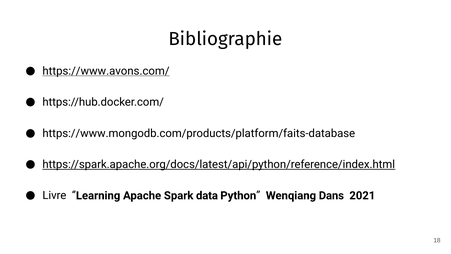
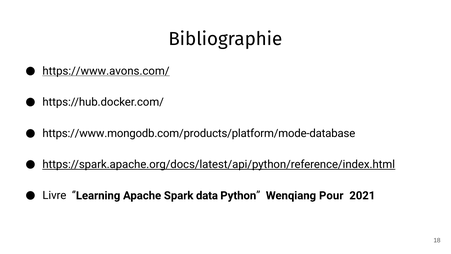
https://www.mongodb.com/products/platform/faits-database: https://www.mongodb.com/products/platform/faits-database -> https://www.mongodb.com/products/platform/mode-database (199, 133)
Dans: Dans -> Pour (331, 195)
